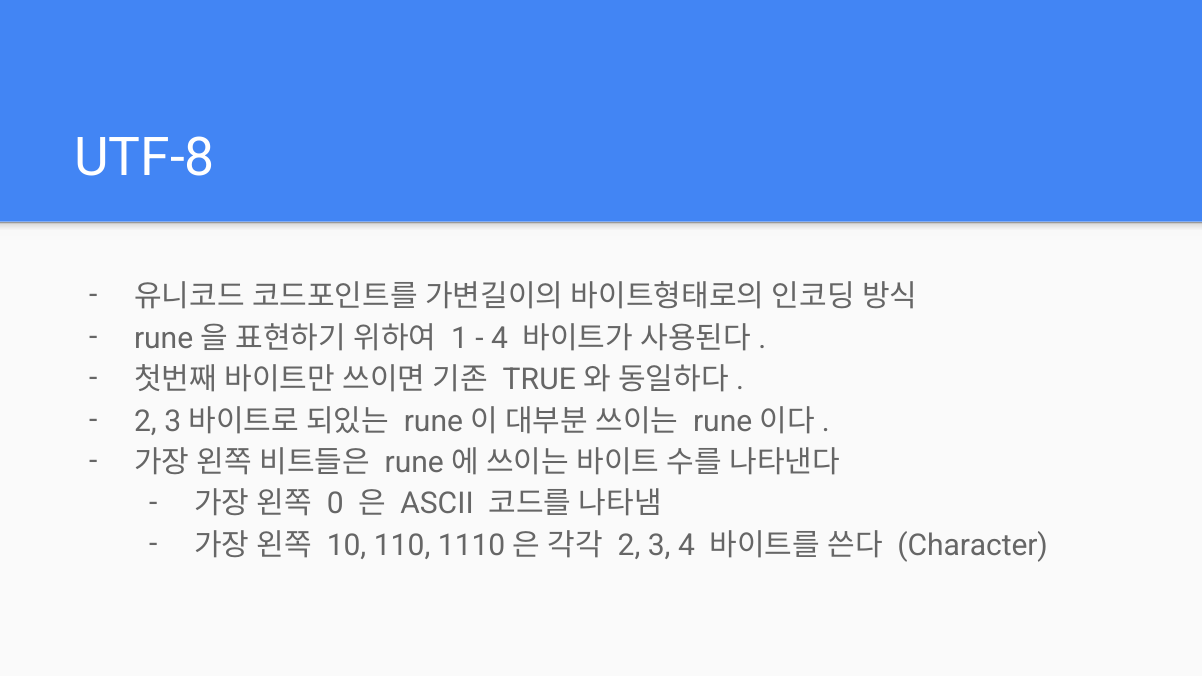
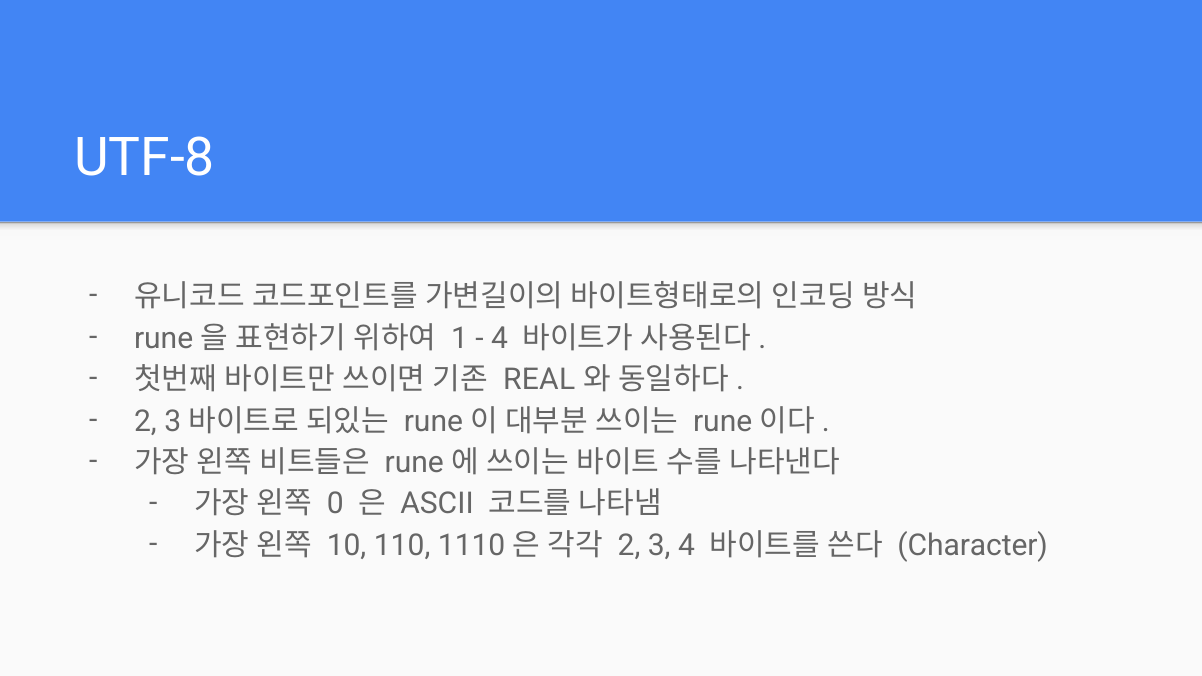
TRUE: TRUE -> REAL (539, 380)
